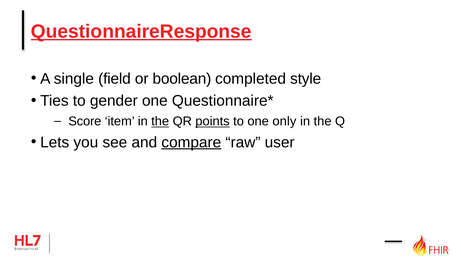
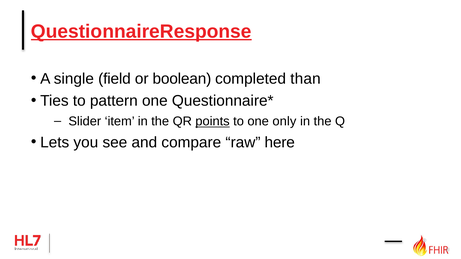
style: style -> than (305, 79)
gender: gender -> pattern (114, 101)
Score: Score -> Slider (85, 122)
the underline: present -> none (160, 122)
compare underline: present -> none (191, 143)
user: user -> here (280, 143)
